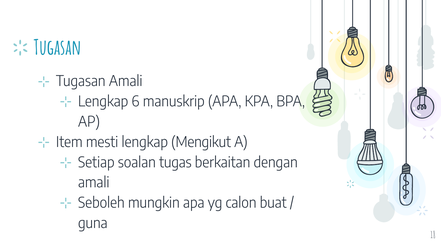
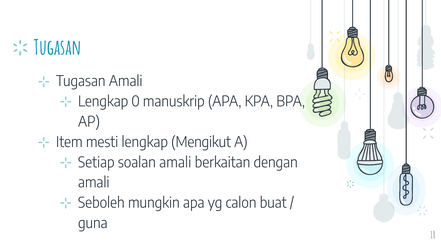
6: 6 -> 0 (136, 102)
soalan tugas: tugas -> amali (175, 163)
